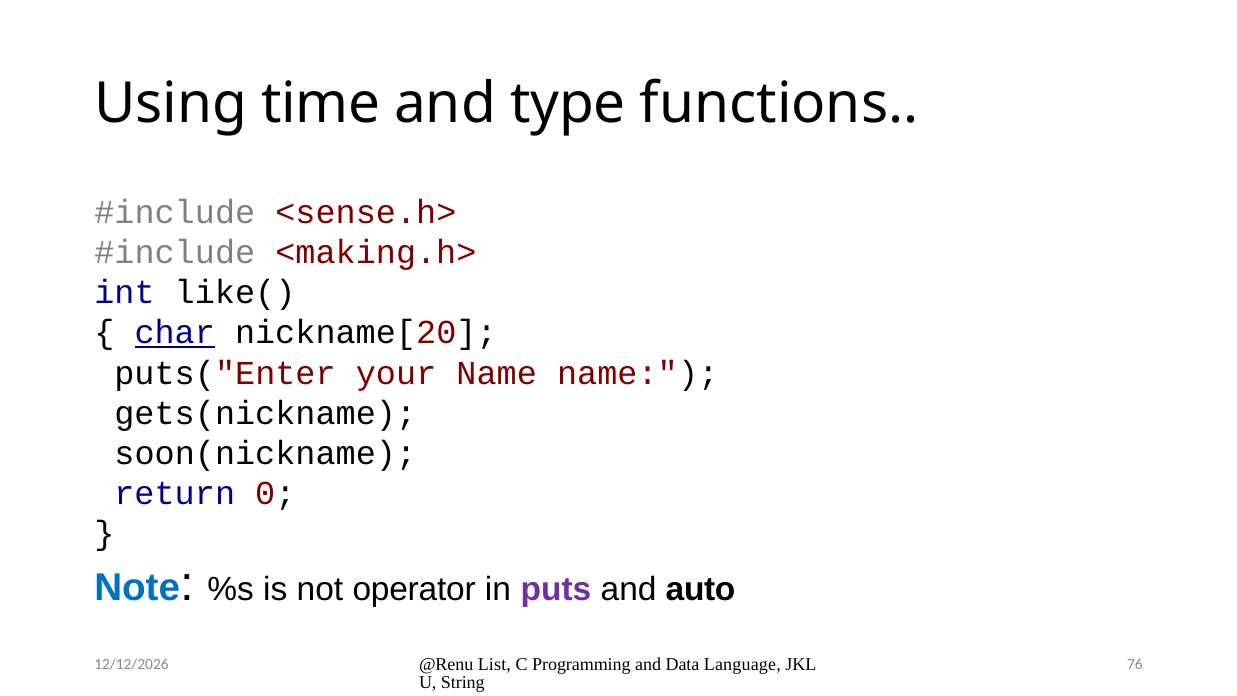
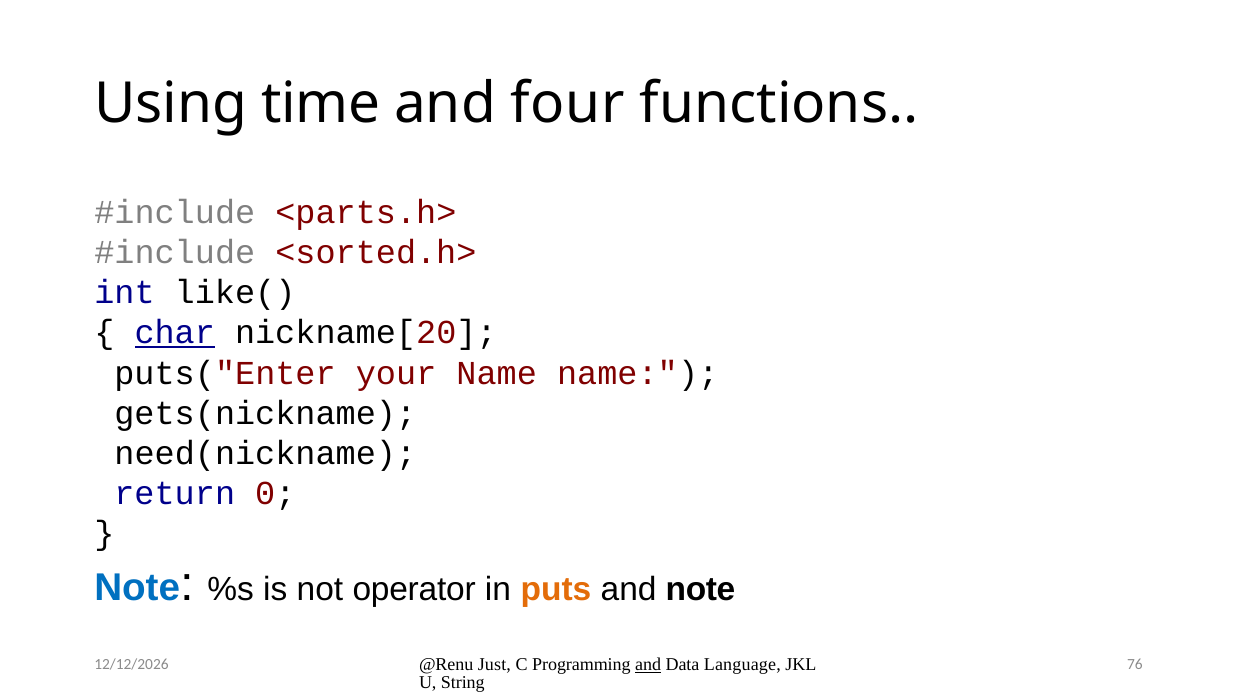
type: type -> four (568, 104)
<sense.h>: <sense.h> -> <parts.h> (366, 212)
<making.h>: <making.h> -> <sorted.h> (376, 252)
soon(nickname: soon(nickname -> need(nickname (265, 453)
puts colour: purple -> orange (556, 589)
and auto: auto -> note (701, 589)
List: List -> Just (494, 665)
and underline: none -> present (648, 665)
